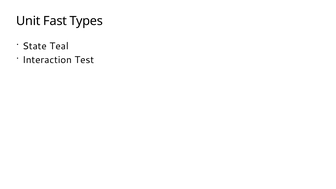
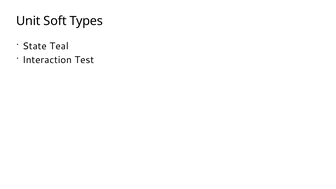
Fast: Fast -> Soft (55, 21)
